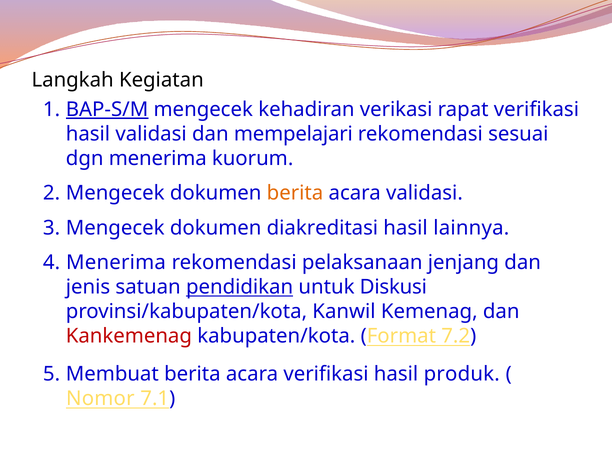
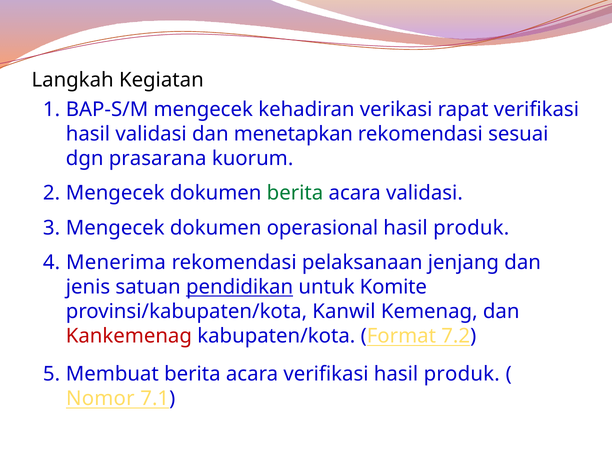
BAP-S/M underline: present -> none (107, 110)
mempelajari: mempelajari -> menetapkan (293, 134)
dgn menerima: menerima -> prasarana (158, 159)
berita colour: orange -> green (295, 193)
diakreditasi: diakreditasi -> operasional (322, 228)
lainnya: lainnya -> produk (471, 228)
Diskusi: Diskusi -> Komite (393, 287)
